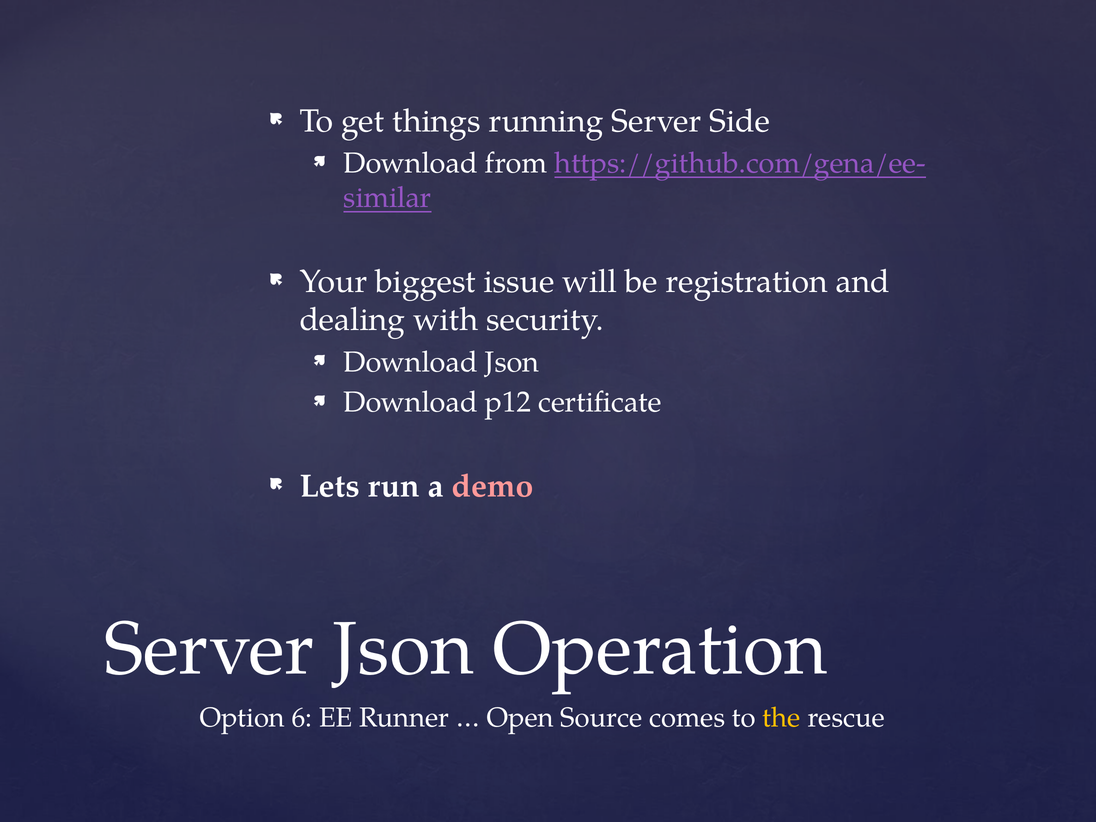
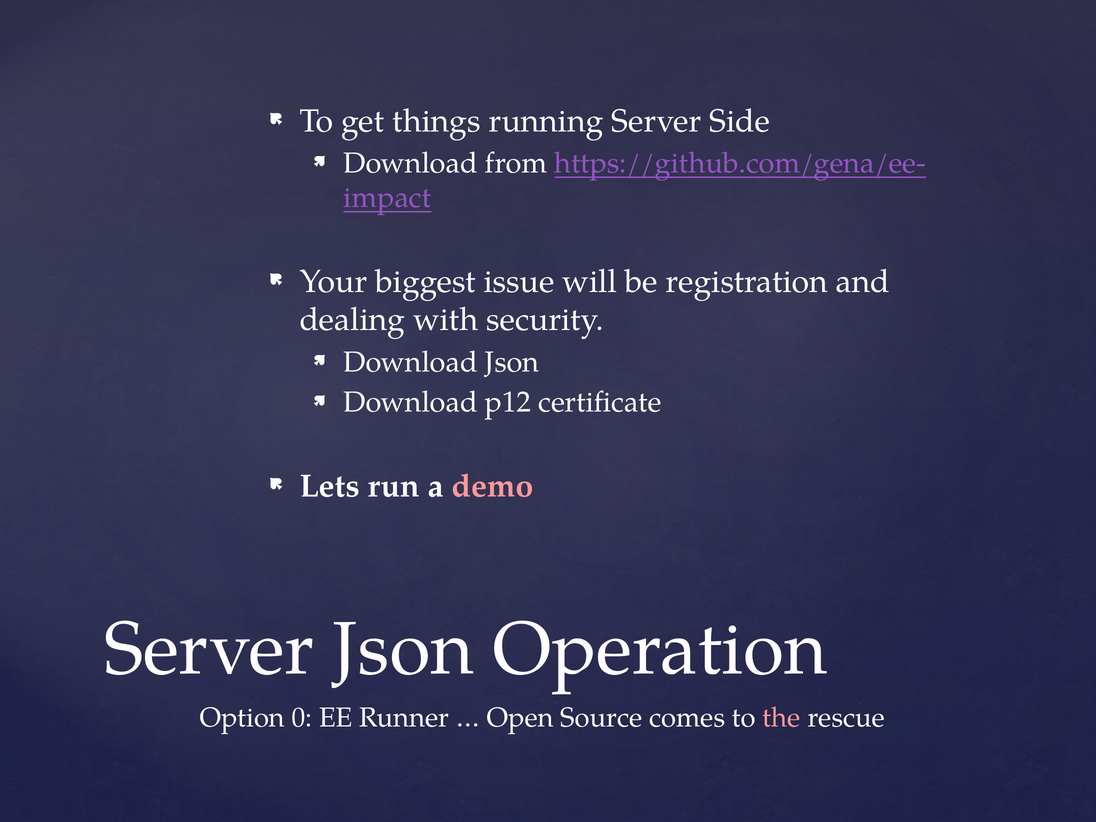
similar: similar -> impact (387, 198)
6: 6 -> 0 (302, 718)
the colour: yellow -> pink (781, 718)
